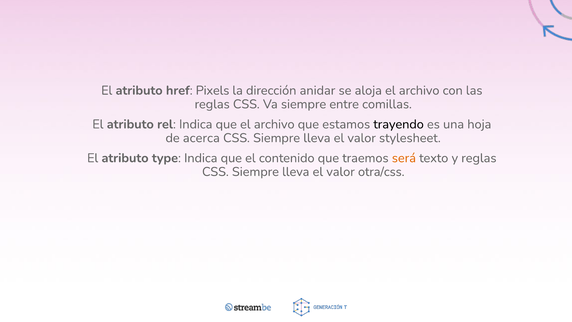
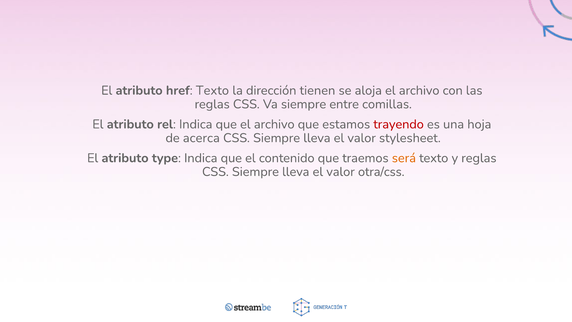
href Pixels: Pixels -> Texto (212, 90)
anidar: anidar -> tienen (317, 90)
trayendo colour: black -> red (399, 124)
